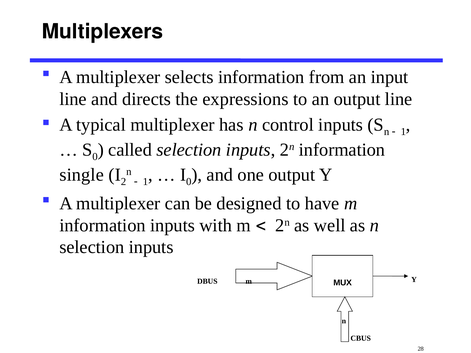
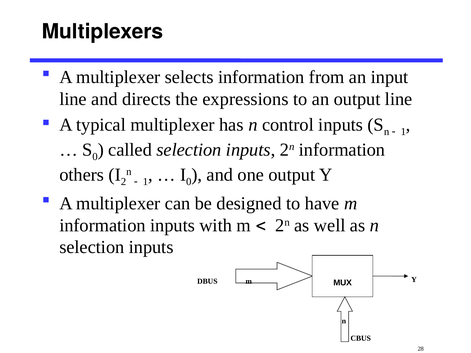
single: single -> others (82, 175)
